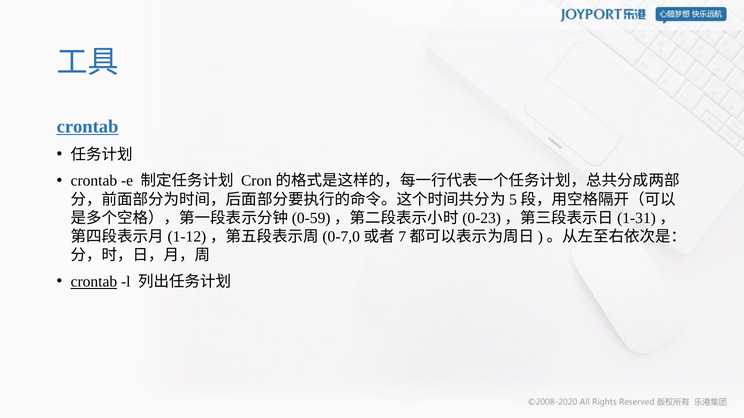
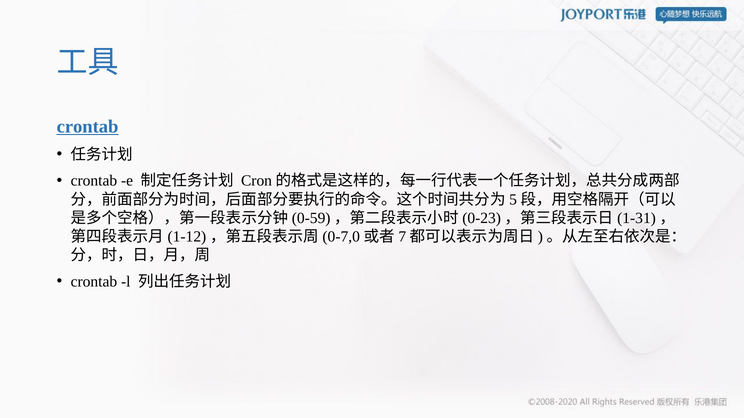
crontab underline: present -> none (94, 282)
